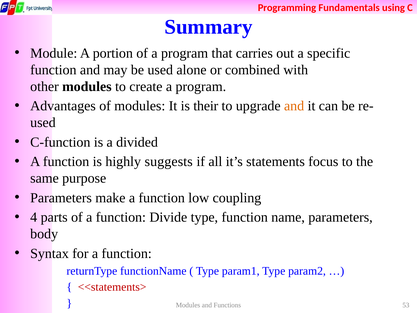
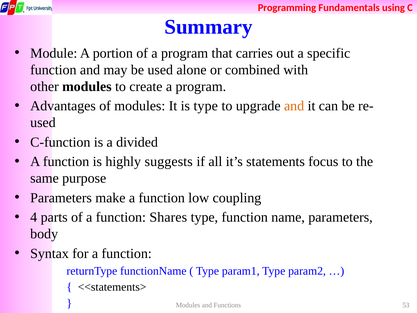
is their: their -> type (206, 106)
Divide: Divide -> Shares (168, 217)
<<statements> colour: red -> black (112, 287)
